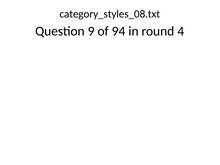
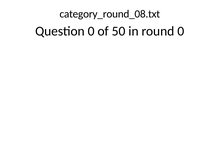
category_styles_08.txt: category_styles_08.txt -> category_round_08.txt (110, 14)
Question 9: 9 -> 0 (91, 31)
94: 94 -> 50 (119, 31)
round 4: 4 -> 0 (181, 31)
